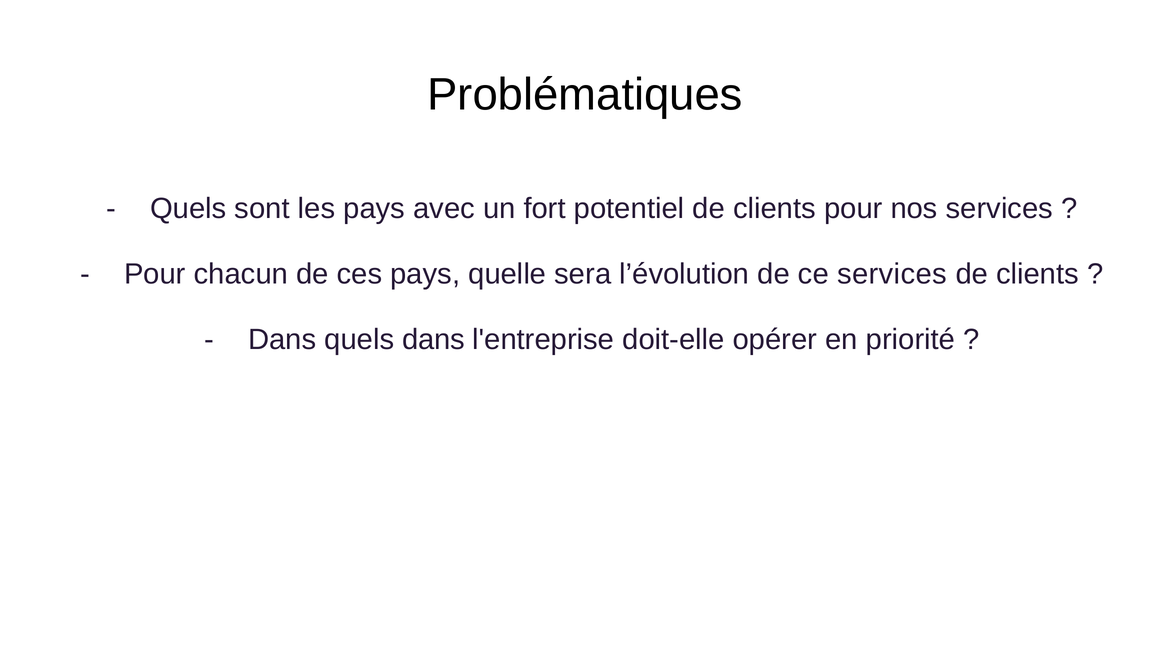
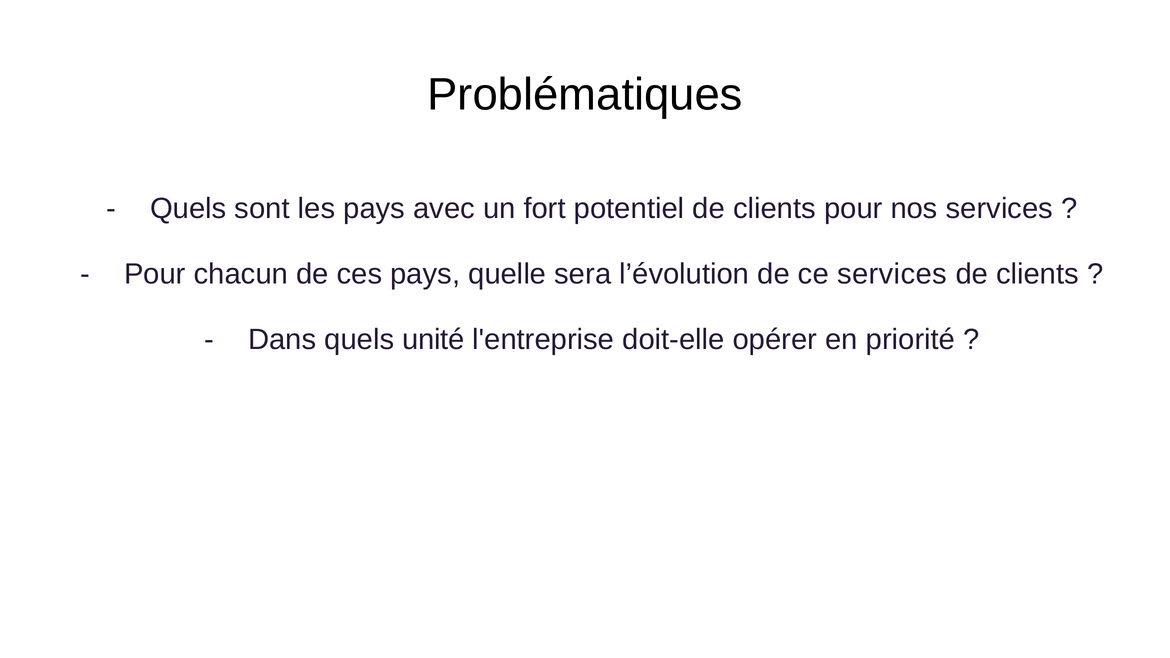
quels dans: dans -> unité (433, 340)
